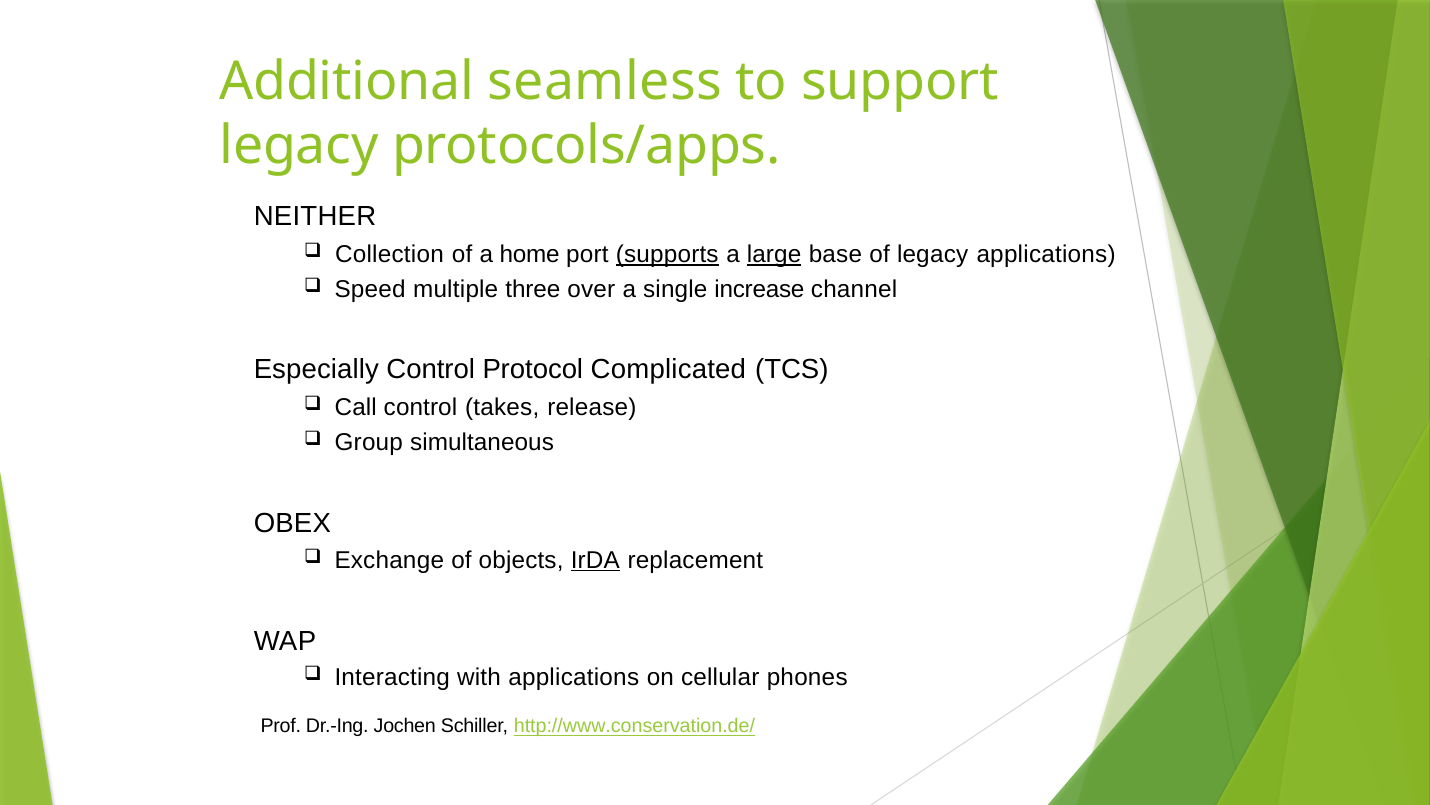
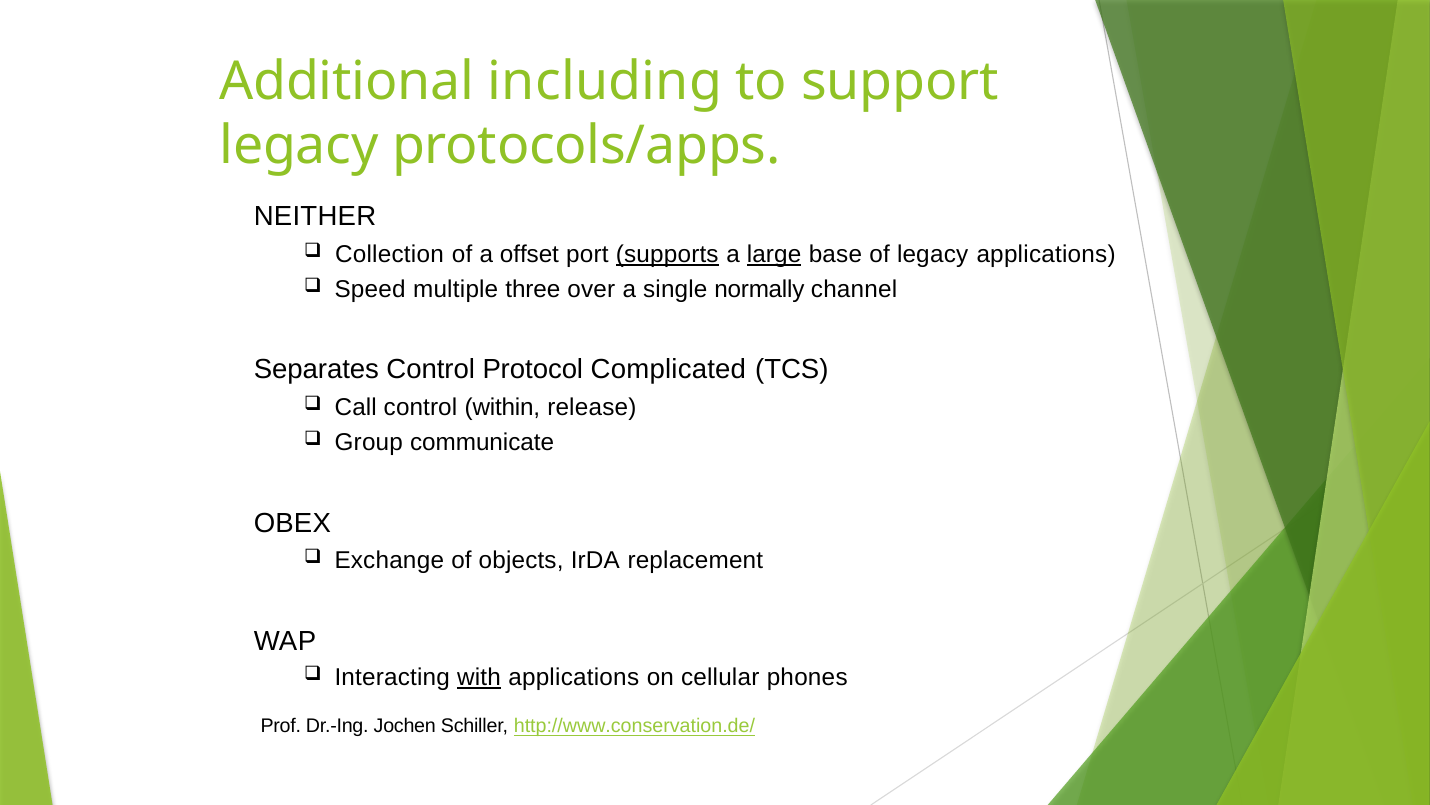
seamless: seamless -> including (605, 81)
home: home -> offset (529, 254)
increase: increase -> normally (759, 290)
Especially: Especially -> Separates (316, 369)
takes: takes -> within (502, 407)
simultaneous: simultaneous -> communicate (482, 442)
IrDA underline: present -> none (595, 560)
with underline: none -> present (479, 677)
